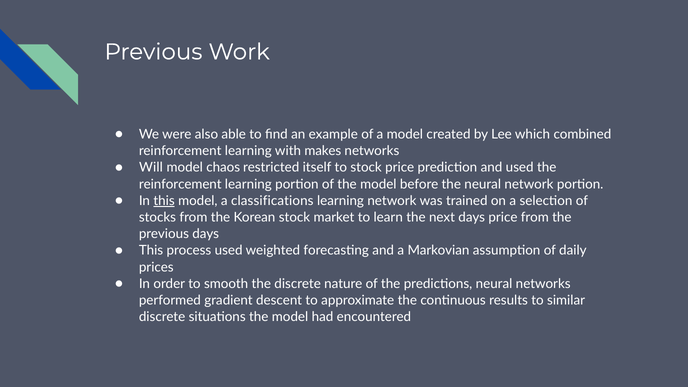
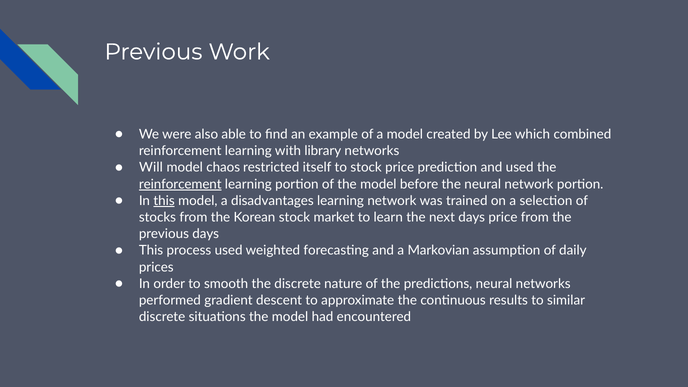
makes: makes -> library (323, 151)
reinforcement underline: none -> present (180, 184)
classifications: classifications -> disadvantages (272, 201)
